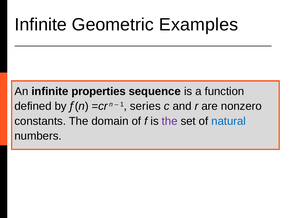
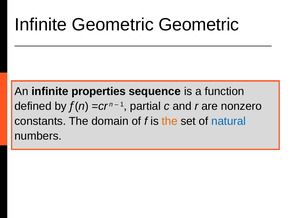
Geometric Examples: Examples -> Geometric (199, 25)
series: series -> partial (145, 106)
the colour: purple -> orange (170, 121)
